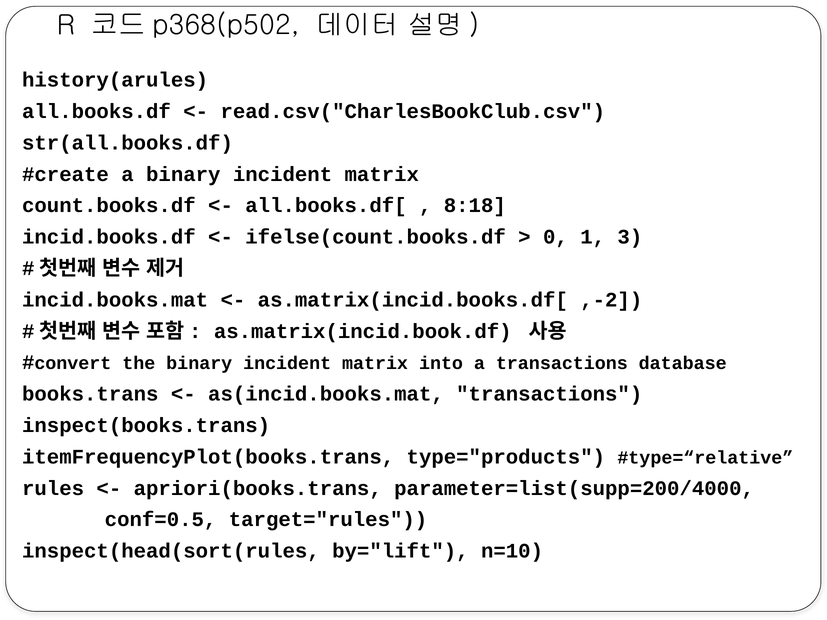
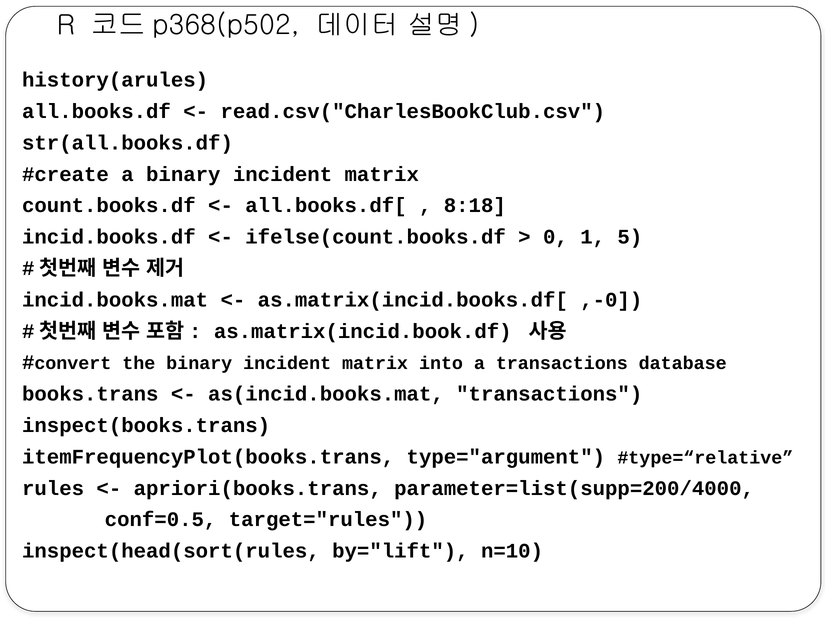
3: 3 -> 5 (630, 237)
,-2: ,-2 -> ,-0 (611, 300)
type="products: type="products -> type="argument (506, 457)
